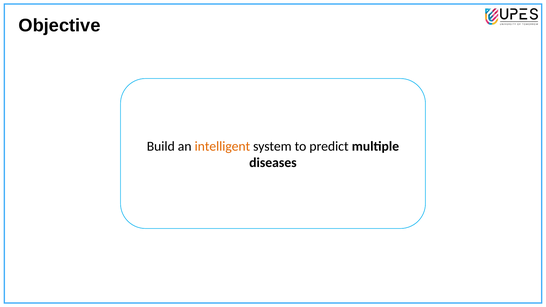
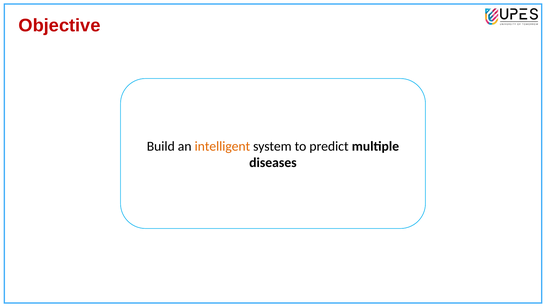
Objective colour: black -> red (60, 25)
